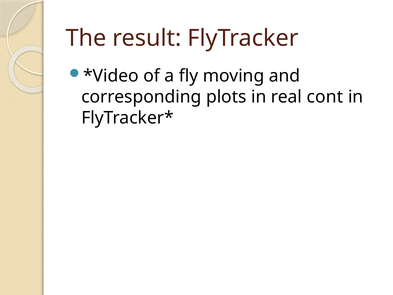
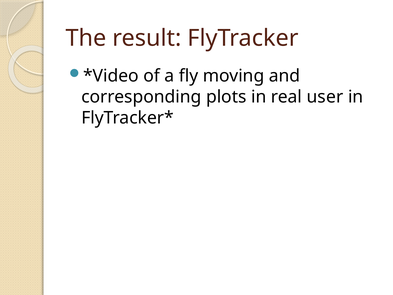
cont: cont -> user (325, 97)
